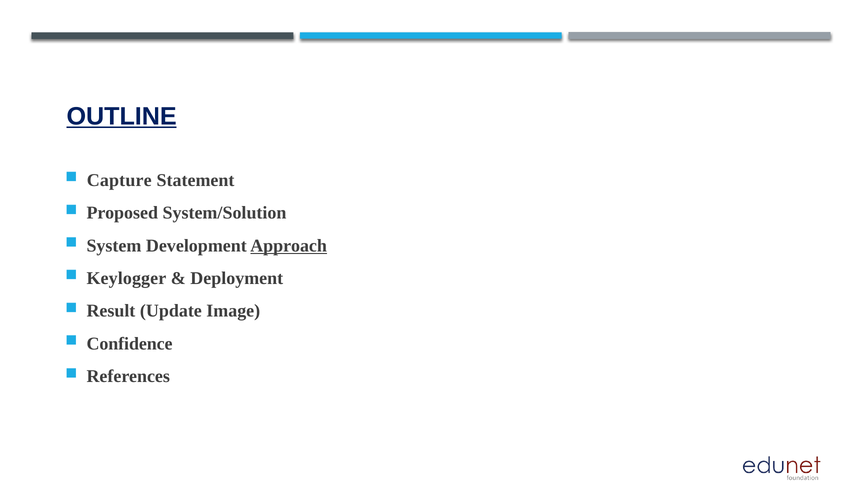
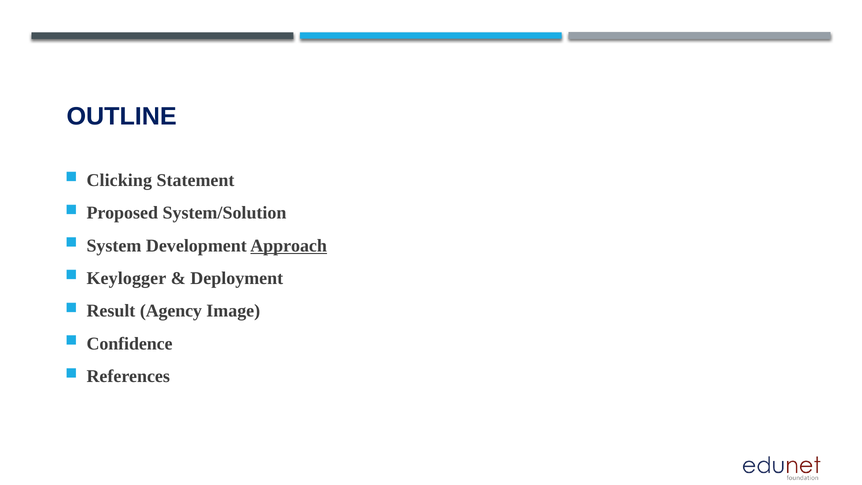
OUTLINE underline: present -> none (122, 117)
Capture: Capture -> Clicking (119, 180)
Update: Update -> Agency (171, 311)
